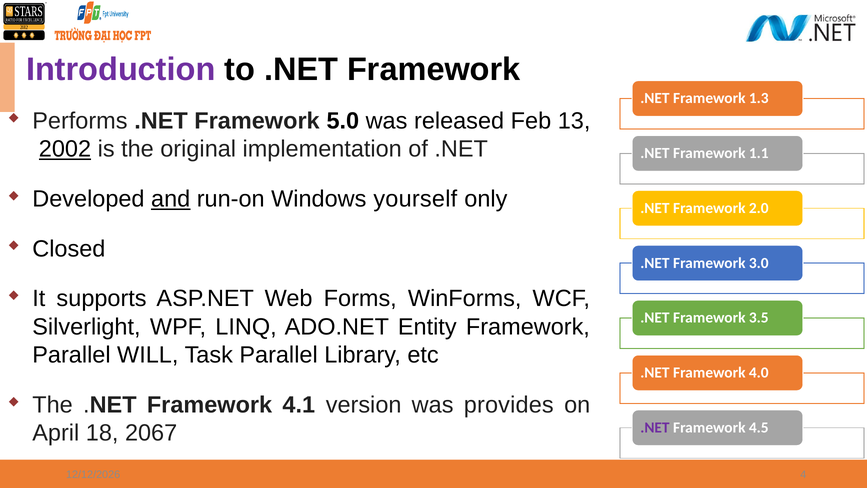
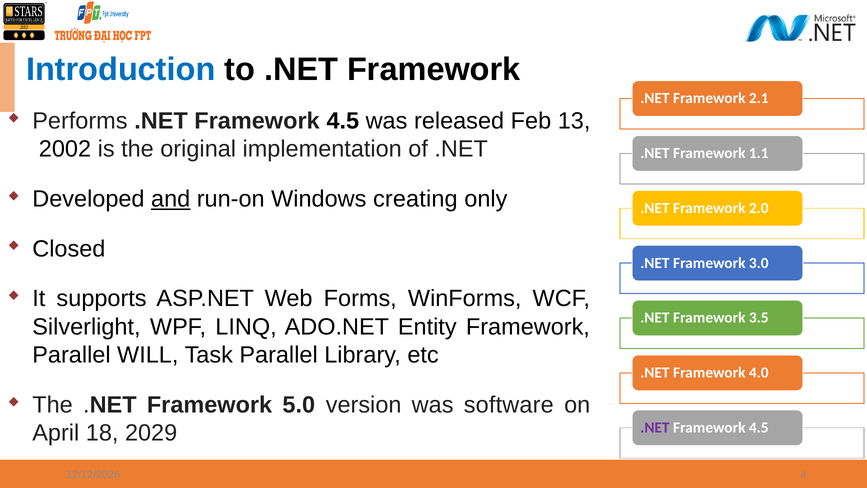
Introduction colour: purple -> blue (121, 69)
1.3: 1.3 -> 2.1 (759, 98)
5.0: 5.0 -> 4.5 (343, 121)
2002 underline: present -> none (65, 149)
yourself: yourself -> creating (415, 199)
4.1: 4.1 -> 5.0 (299, 405)
provides: provides -> software (509, 405)
2067: 2067 -> 2029 (151, 433)
